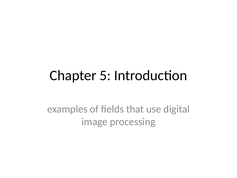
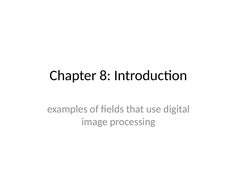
5: 5 -> 8 (105, 75)
